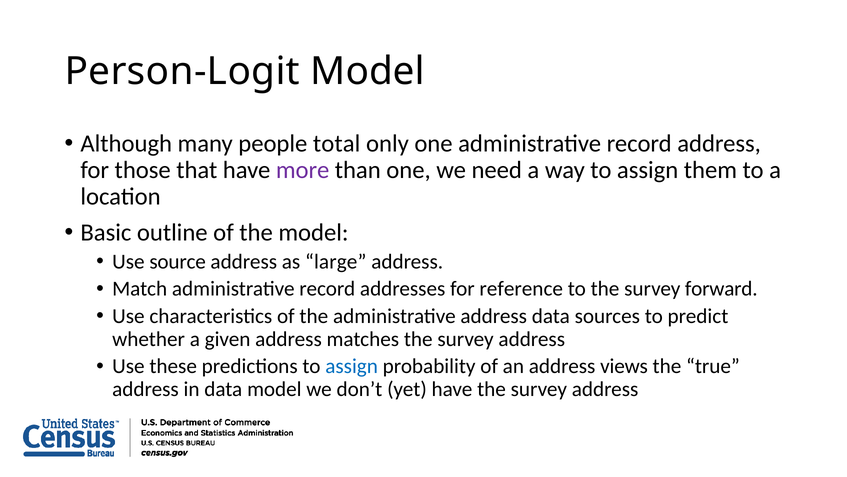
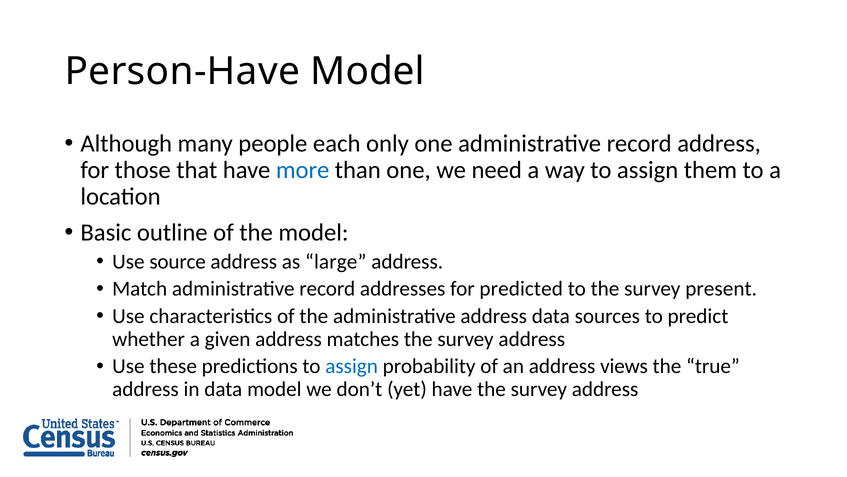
Person-Logit: Person-Logit -> Person-Have (182, 71)
total: total -> each (337, 143)
more colour: purple -> blue (303, 170)
reference: reference -> predicted (521, 289)
forward: forward -> present (721, 289)
